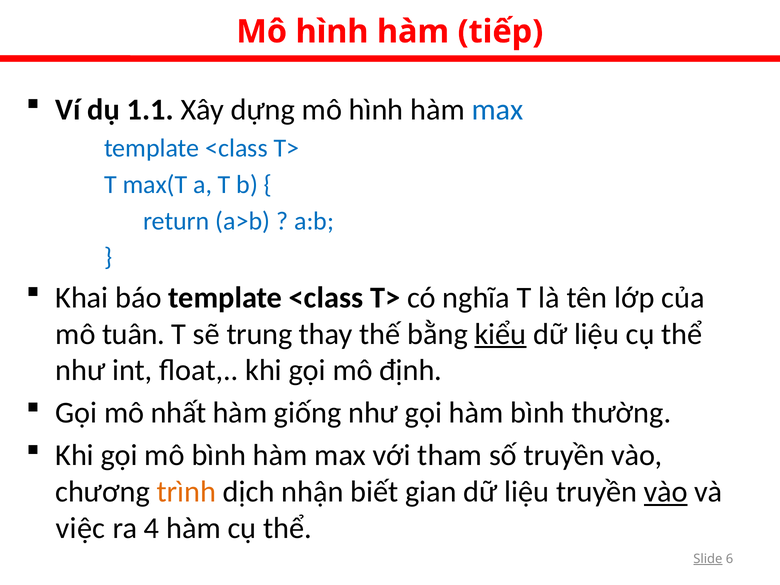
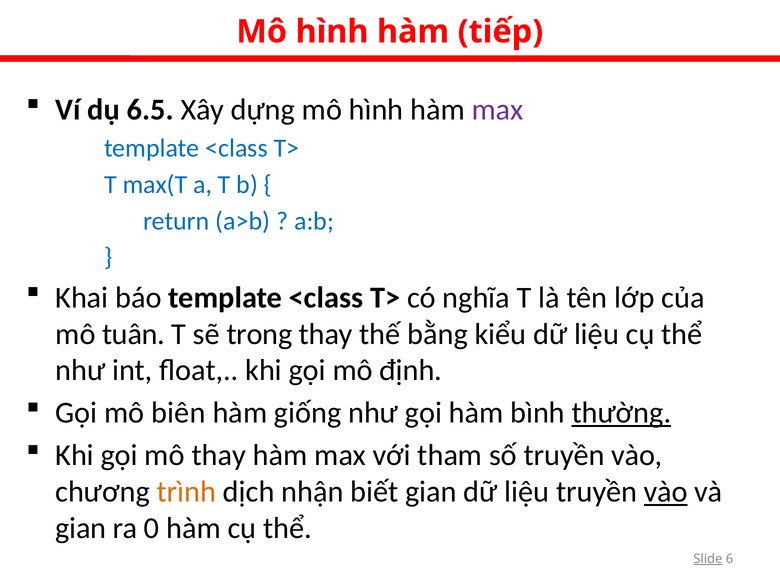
1.1: 1.1 -> 6.5 (150, 110)
max colour: blue -> purple (498, 110)
trung: trung -> trong (259, 334)
kiểu underline: present -> none (500, 334)
nhất: nhất -> biên (178, 413)
thường underline: none -> present (621, 413)
mô bình: bình -> thay (219, 455)
việc: việc -> gian (81, 528)
4: 4 -> 0 (152, 528)
